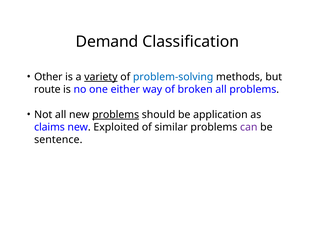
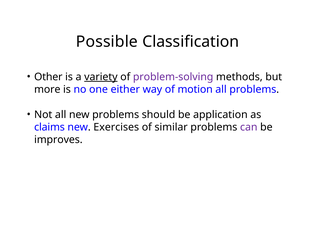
Demand: Demand -> Possible (107, 42)
problem-solving colour: blue -> purple (173, 77)
route: route -> more (47, 89)
broken: broken -> motion (195, 89)
problems underline: present -> none (116, 115)
Exploited: Exploited -> Exercises (116, 127)
sentence: sentence -> improves (58, 140)
